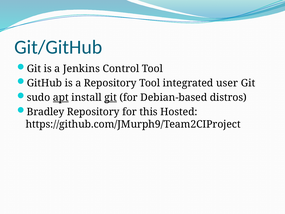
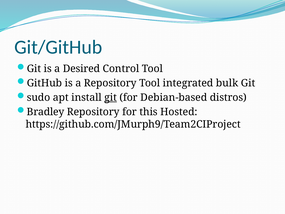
Jenkins: Jenkins -> Desired (81, 69)
user: user -> bulk (227, 83)
apt underline: present -> none (61, 97)
